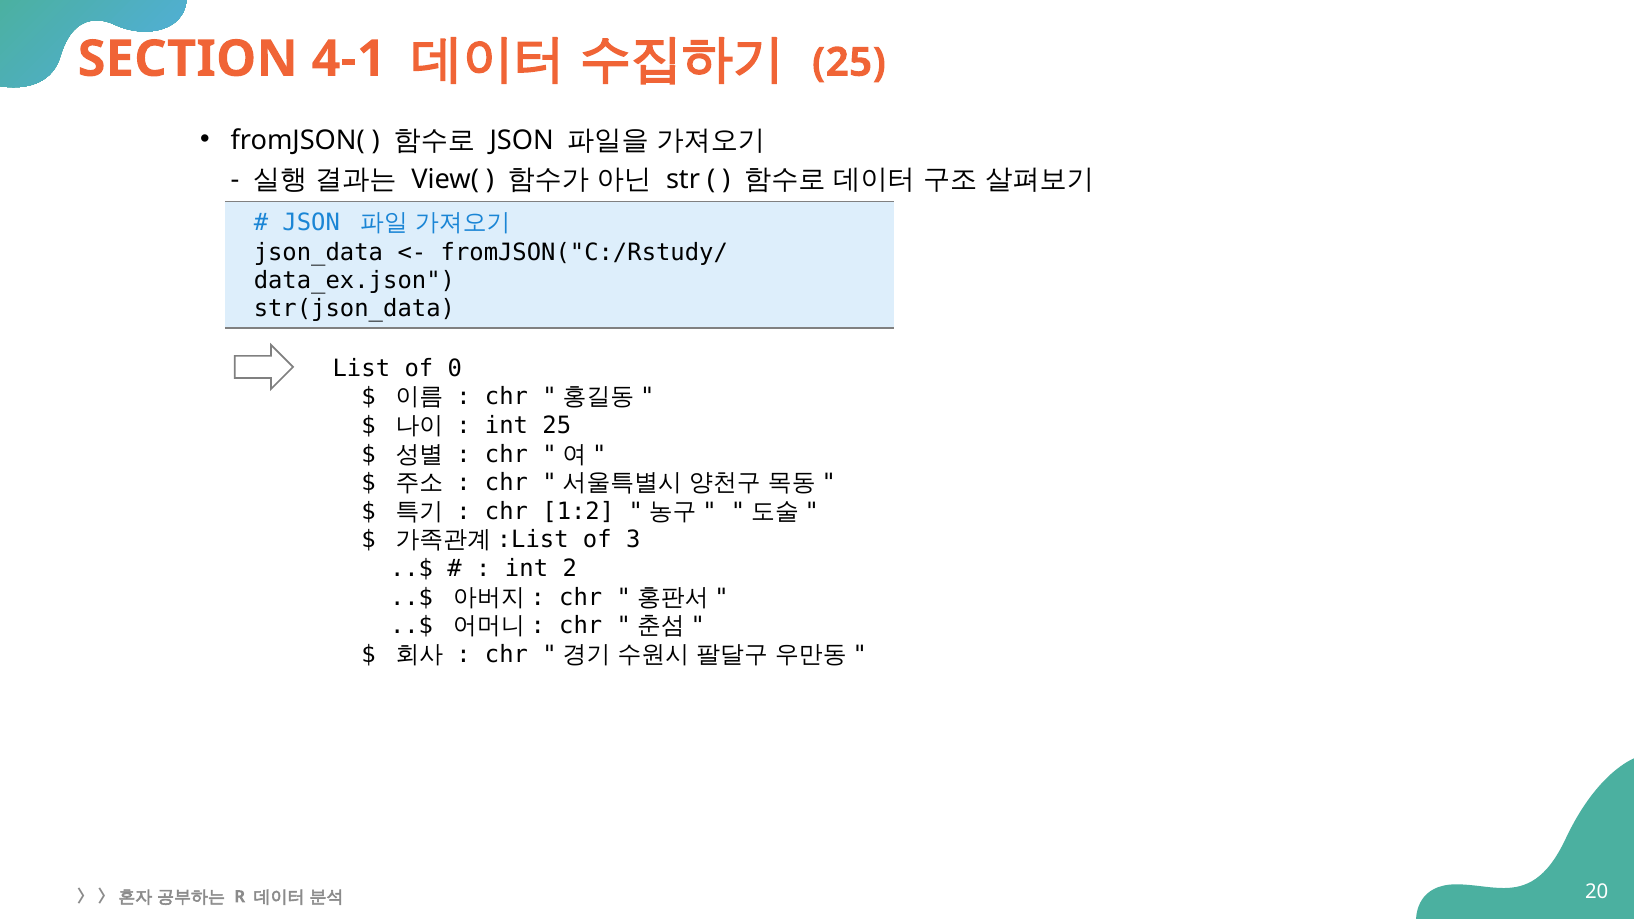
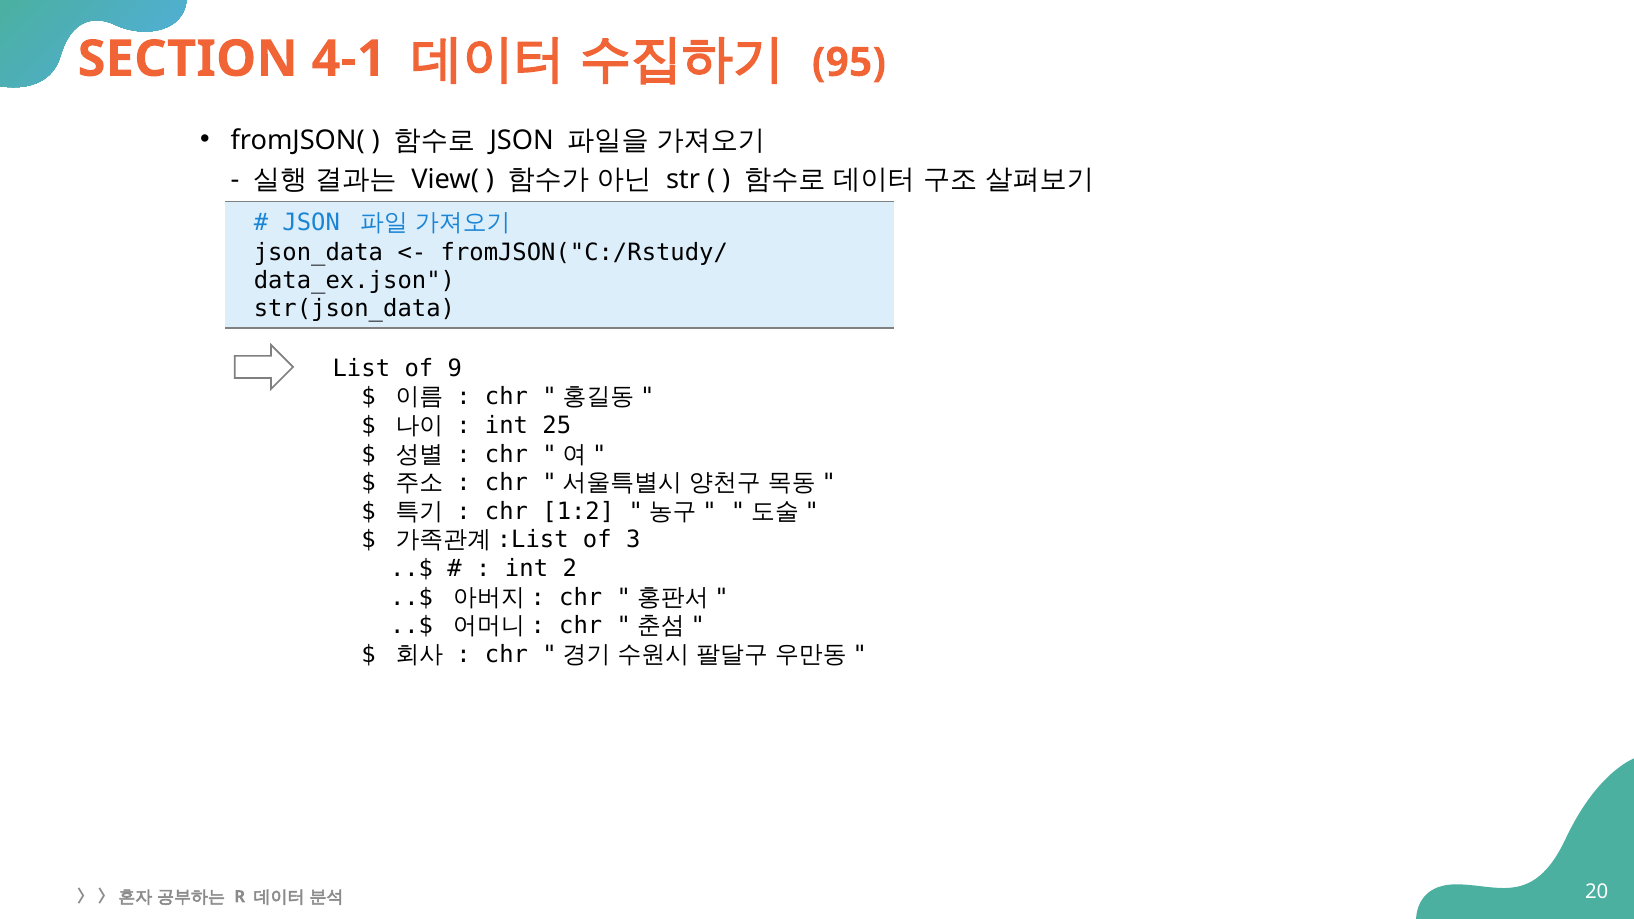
25: 25 -> 95 (849, 62)
0: 0 -> 9 (455, 368)
